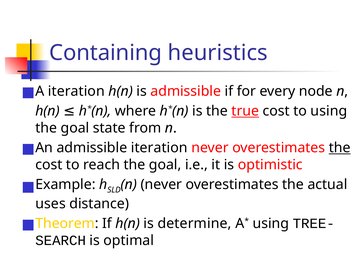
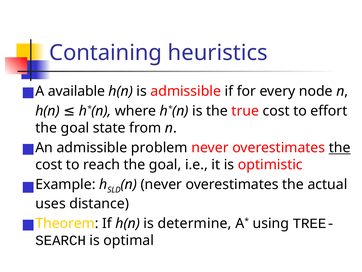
A iteration: iteration -> available (76, 91)
true underline: present -> none (245, 111)
to using: using -> effort (329, 111)
admissible iteration: iteration -> problem (159, 147)
